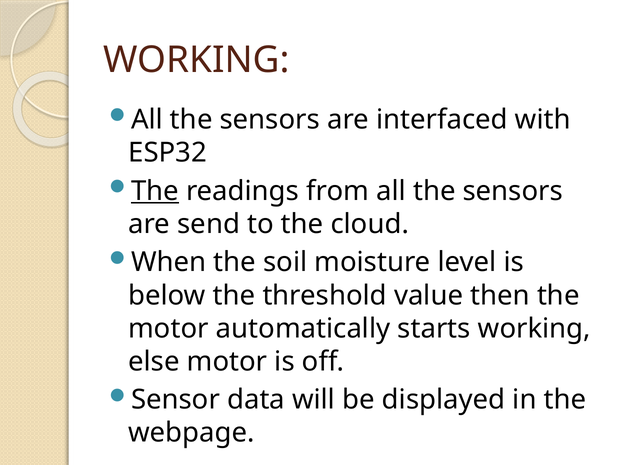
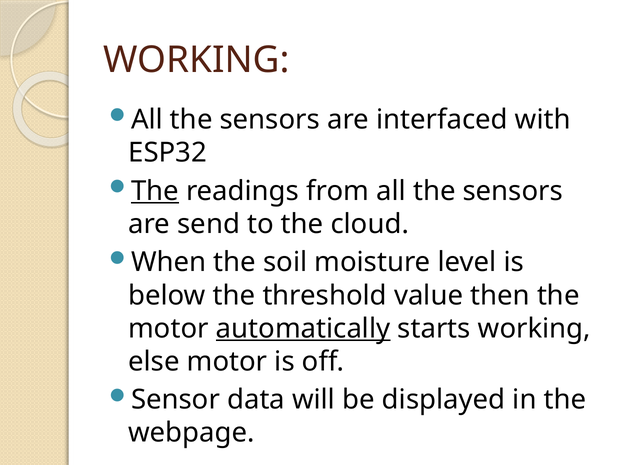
automatically underline: none -> present (303, 328)
